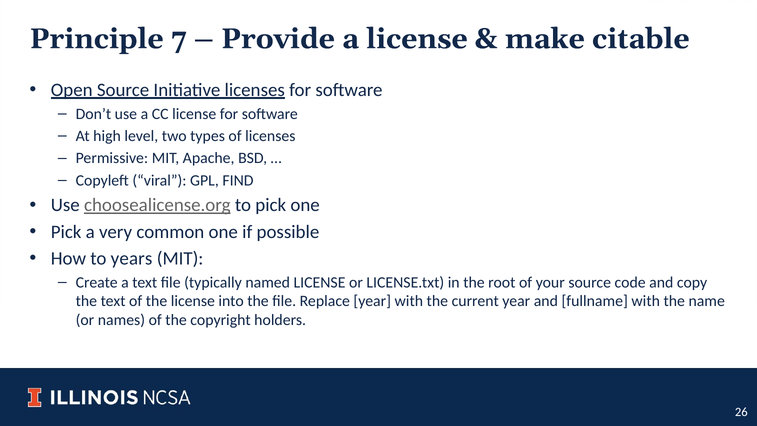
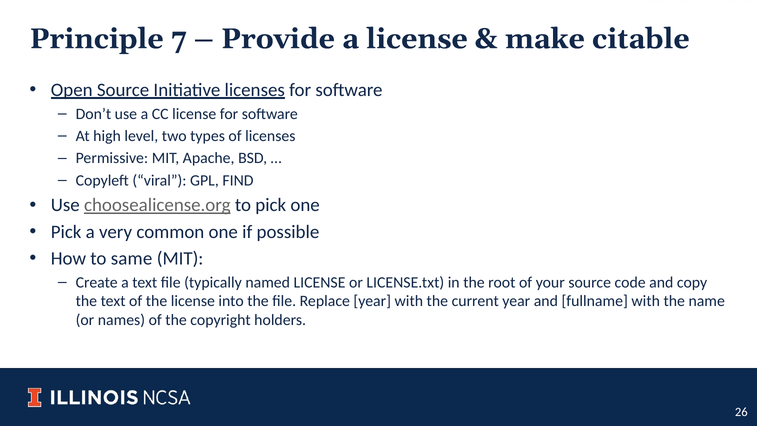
years: years -> same (132, 258)
